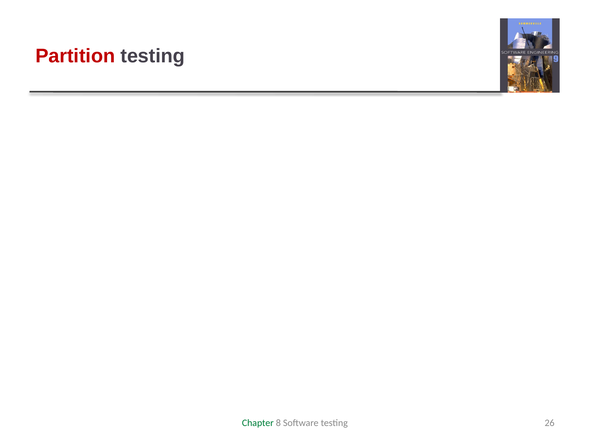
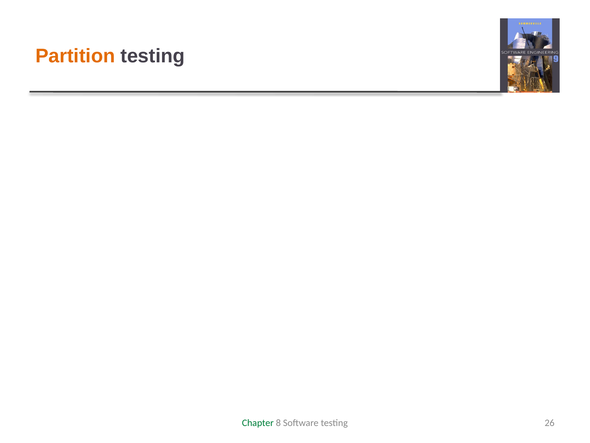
Partition colour: red -> orange (75, 56)
